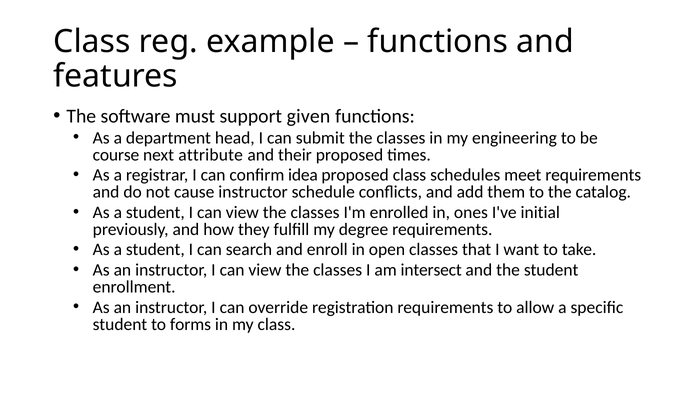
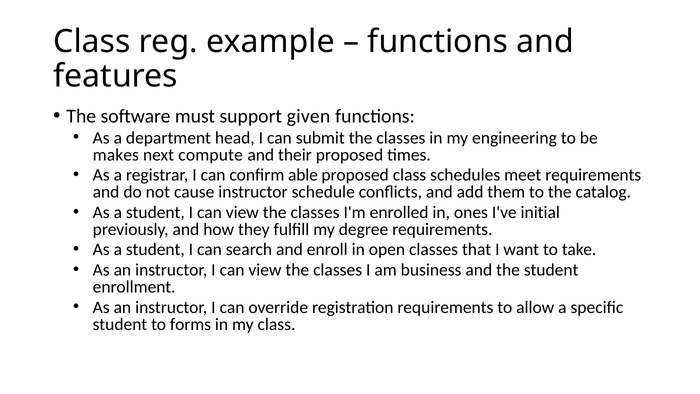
course: course -> makes (116, 155)
attribute: attribute -> compute (211, 155)
idea: idea -> able (303, 175)
intersect: intersect -> business (431, 270)
